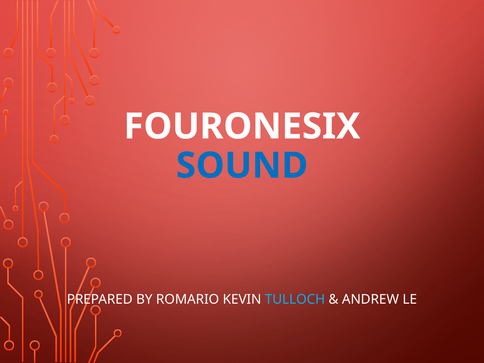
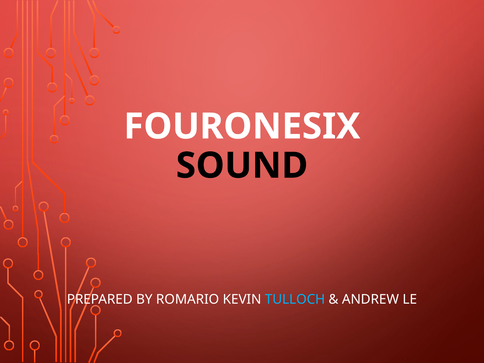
SOUND colour: blue -> black (242, 166)
